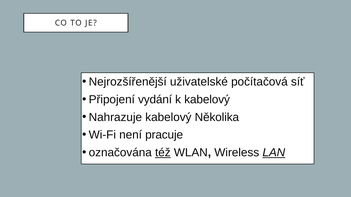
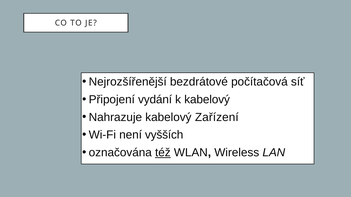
uživatelské: uživatelské -> bezdrátové (199, 82)
Několika: Několika -> Zařízení (217, 117)
pracuje: pracuje -> vyšších (164, 135)
LAN underline: present -> none (274, 153)
